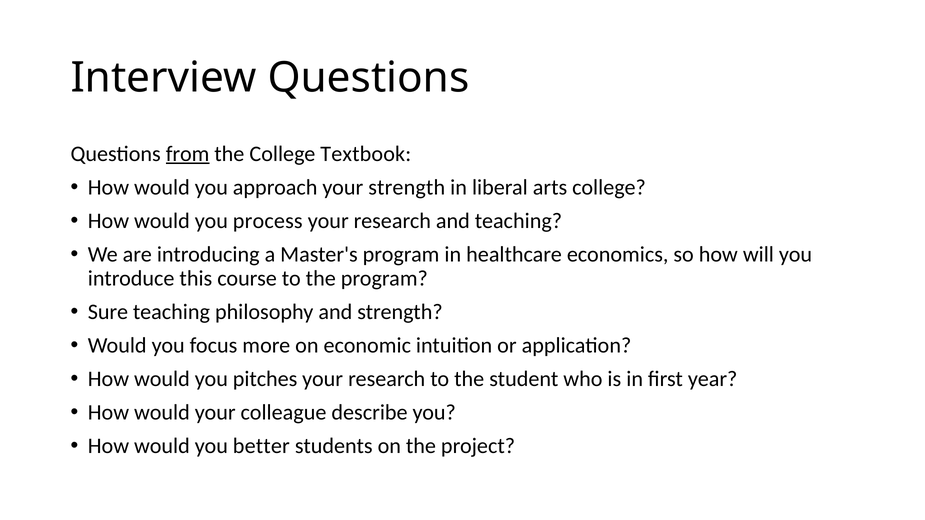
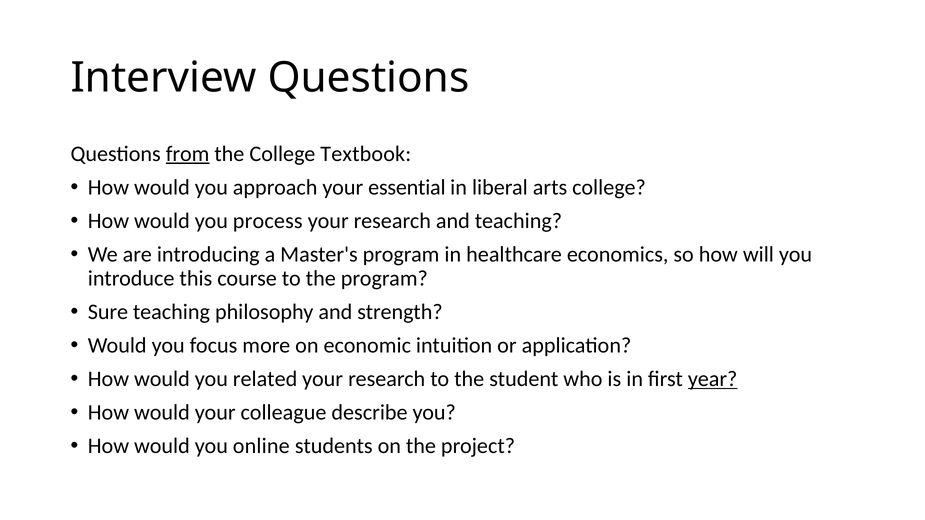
your strength: strength -> essential (407, 187)
pitches: pitches -> related (265, 379)
year underline: none -> present (713, 379)
better: better -> online (261, 446)
